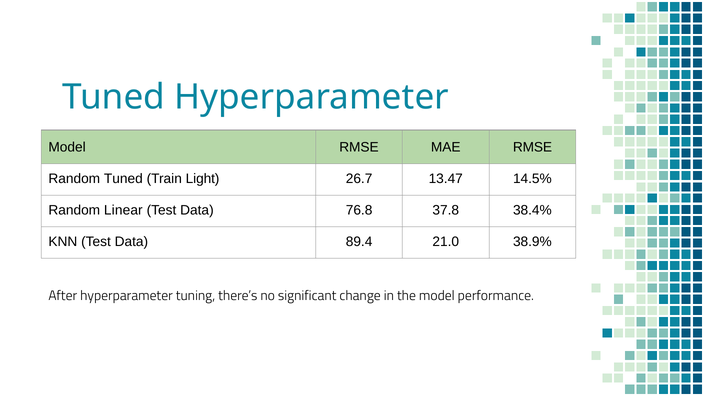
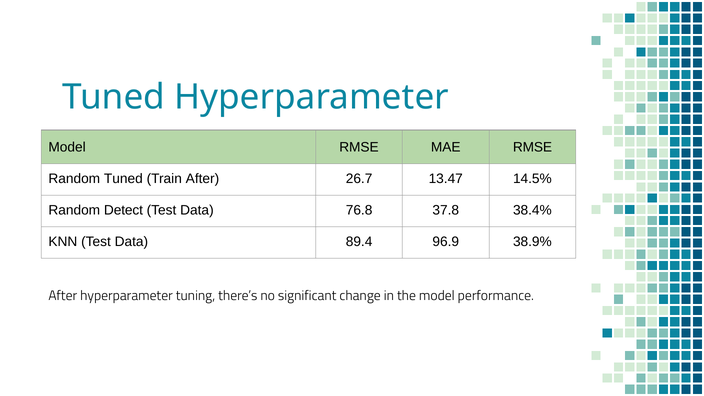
Train Light: Light -> After (203, 179)
Linear: Linear -> Detect (123, 210)
21.0: 21.0 -> 96.9 (446, 242)
